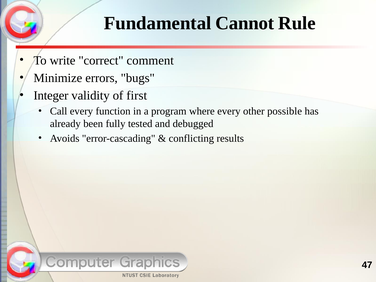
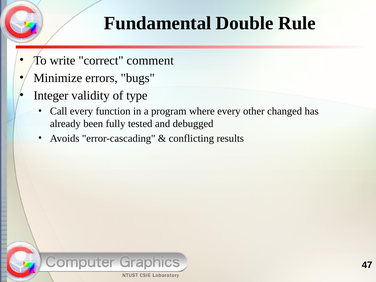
Cannot: Cannot -> Double (245, 23)
first: first -> type (137, 96)
possible: possible -> changed (285, 111)
